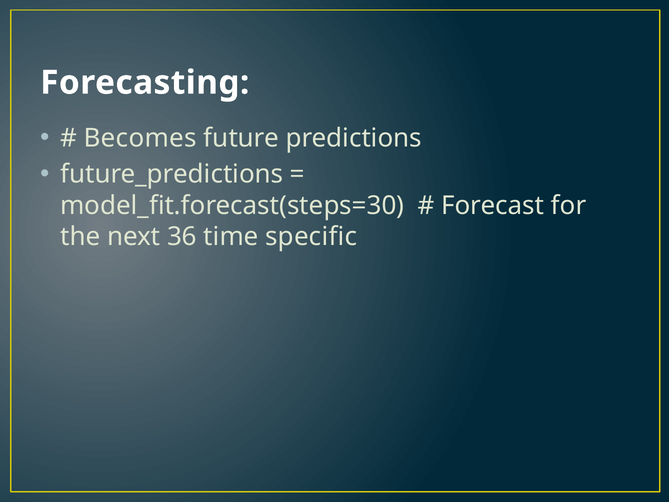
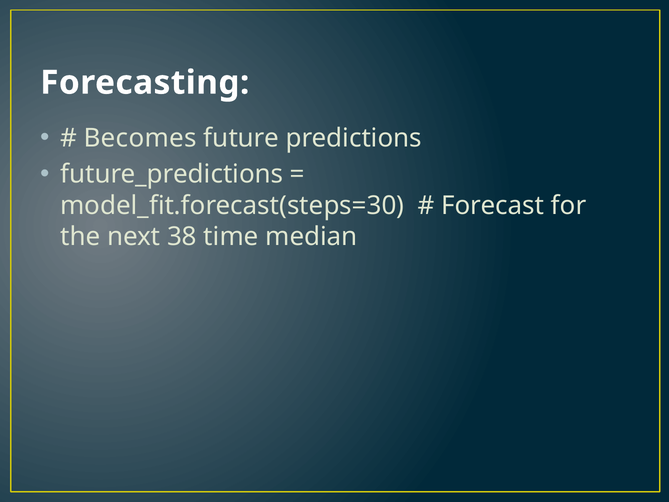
36: 36 -> 38 (182, 237)
specific: specific -> median (311, 237)
